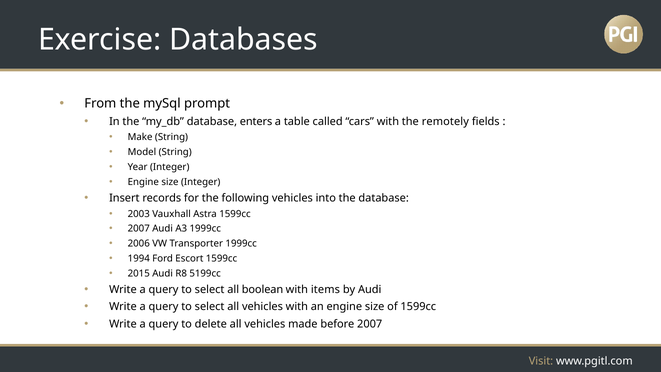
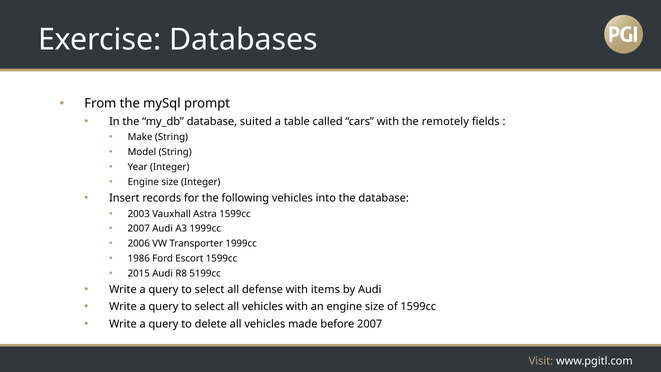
enters: enters -> suited (256, 122)
1994: 1994 -> 1986 (139, 258)
boolean: boolean -> defense (262, 290)
